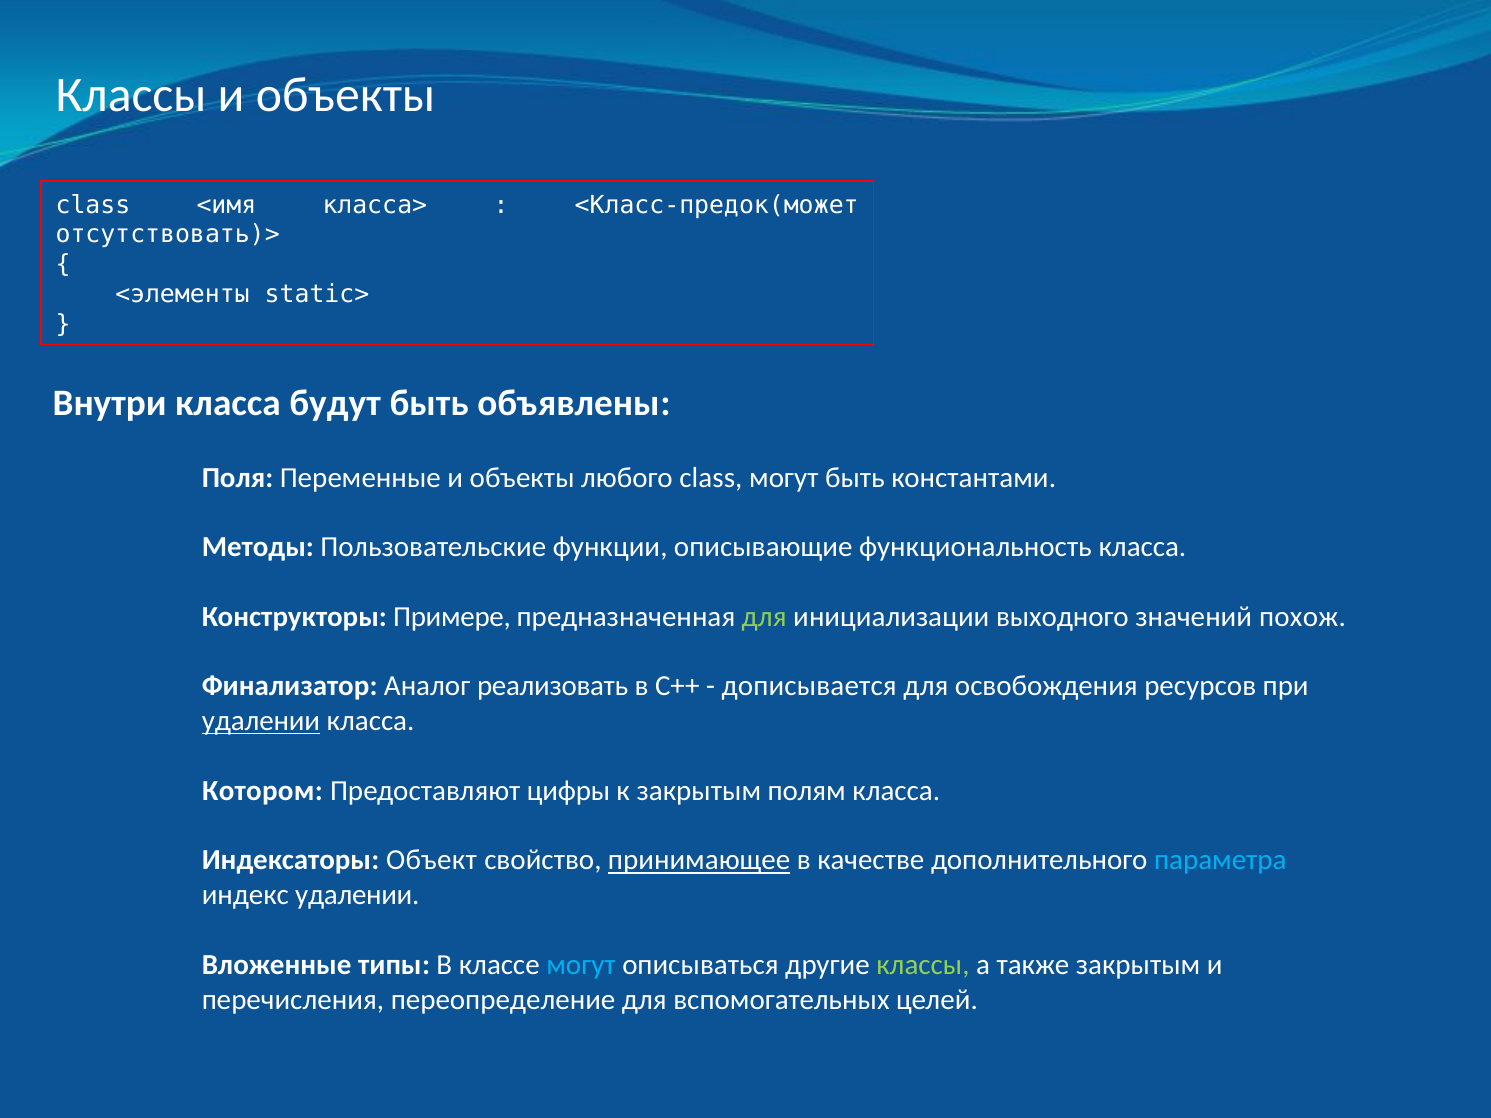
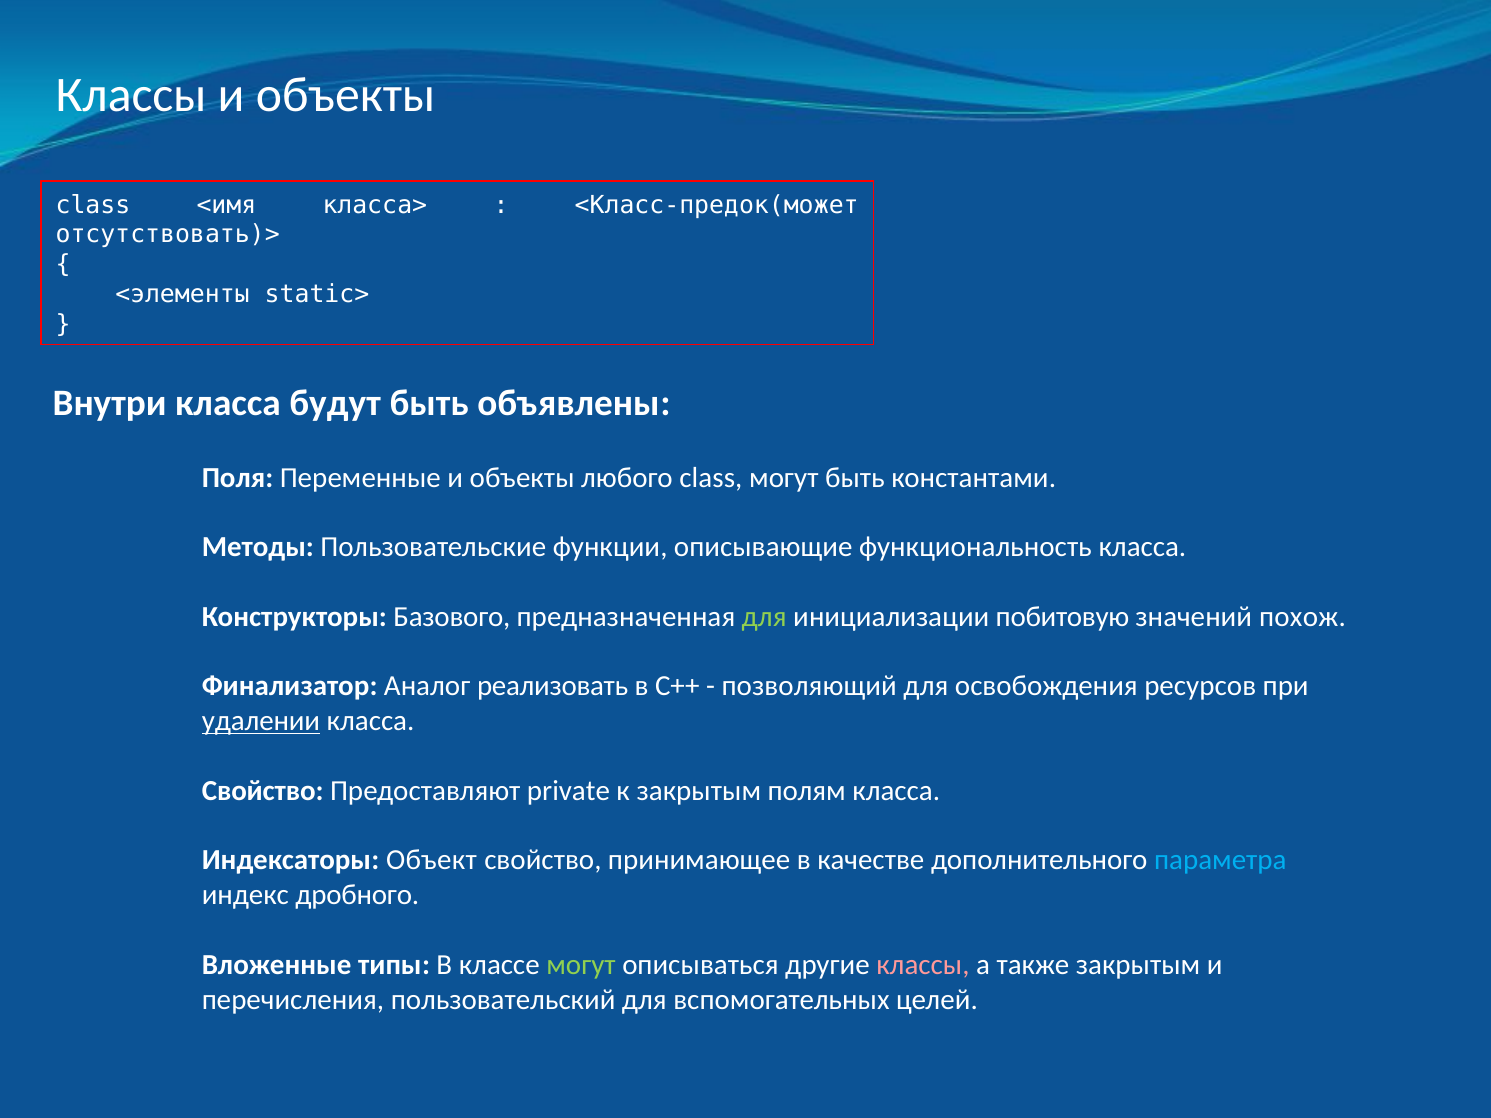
Примере: Примере -> Базового (452, 617)
выходного: выходного -> побитовую (1063, 617)
дописывается: дописывается -> позволяющий (809, 686)
Котором: Котором -> Свойство (263, 791)
цифры: цифры -> private (568, 791)
принимающее underline: present -> none (699, 860)
индекс удалении: удалении -> дробного (357, 895)
могут colour: light blue -> light green (581, 965)
классы colour: light green -> pink (923, 965)
переопределение: переопределение -> пользовательский (503, 1000)
